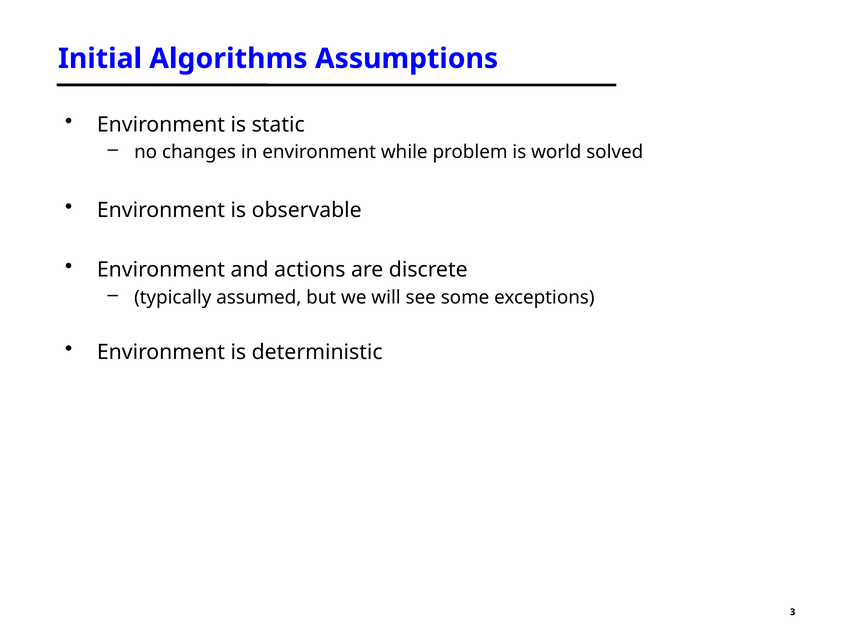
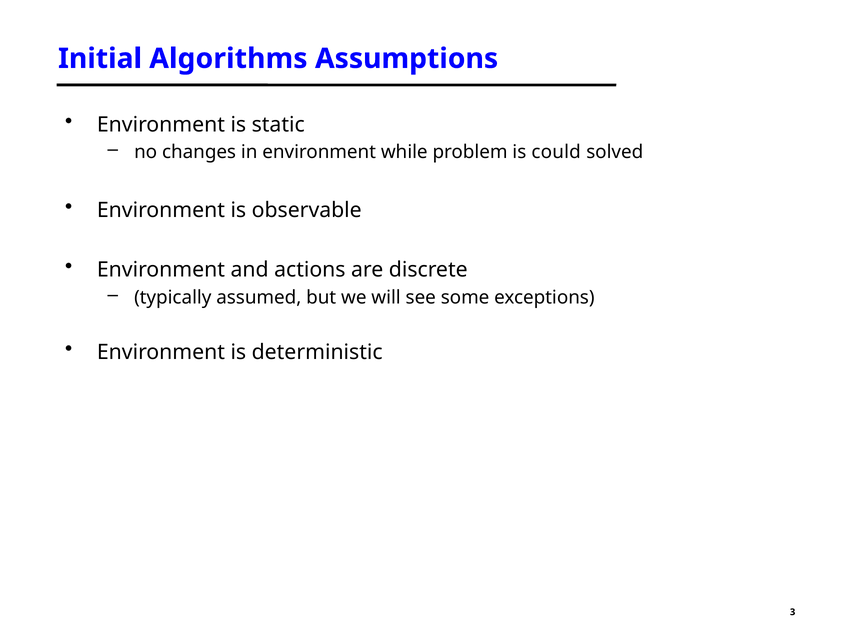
world: world -> could (556, 152)
